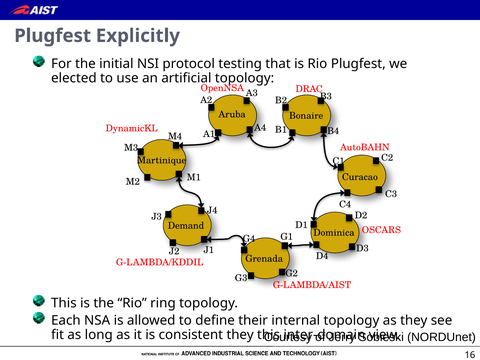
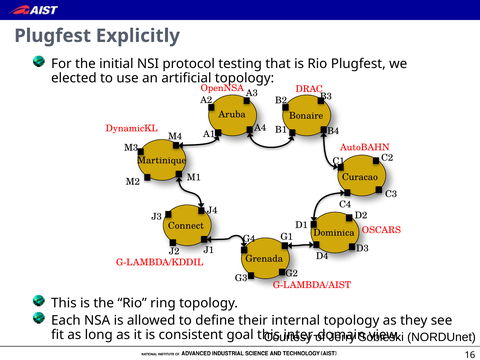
Demand: Demand -> Connect (186, 226)
consistent they: they -> goal (240, 335)
